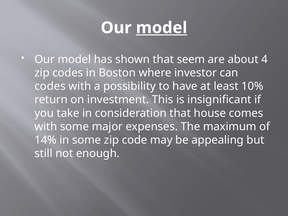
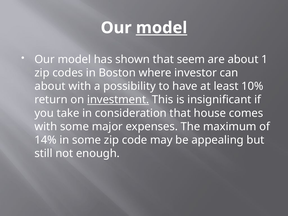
4: 4 -> 1 (265, 59)
codes: codes -> about (50, 86)
investment underline: none -> present (118, 100)
